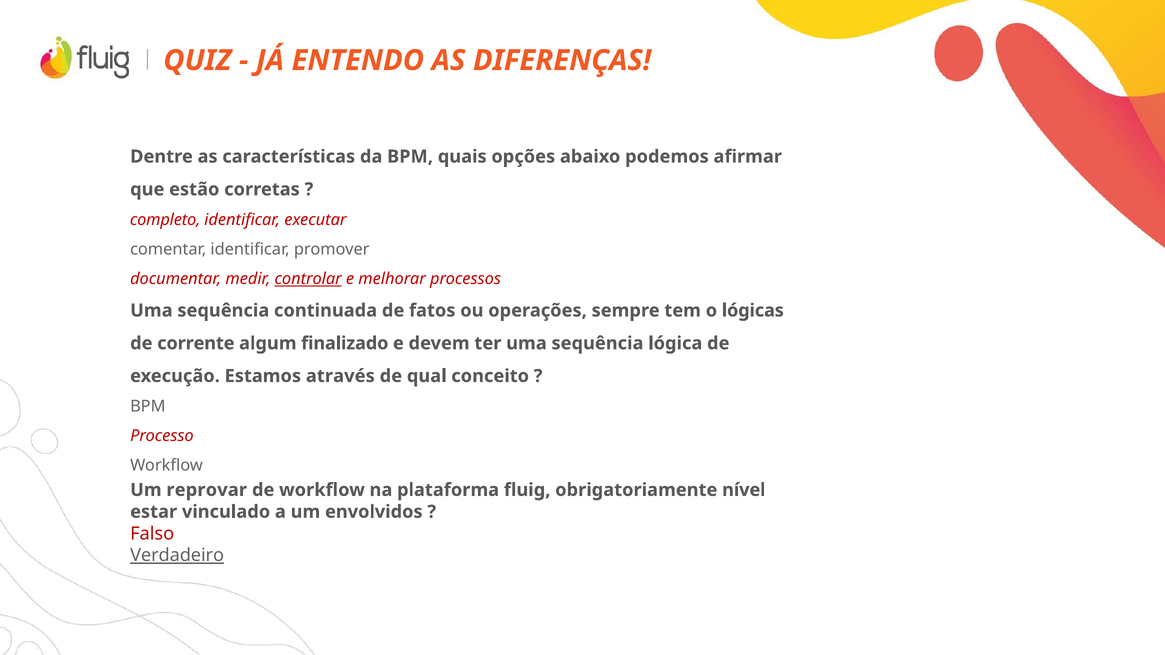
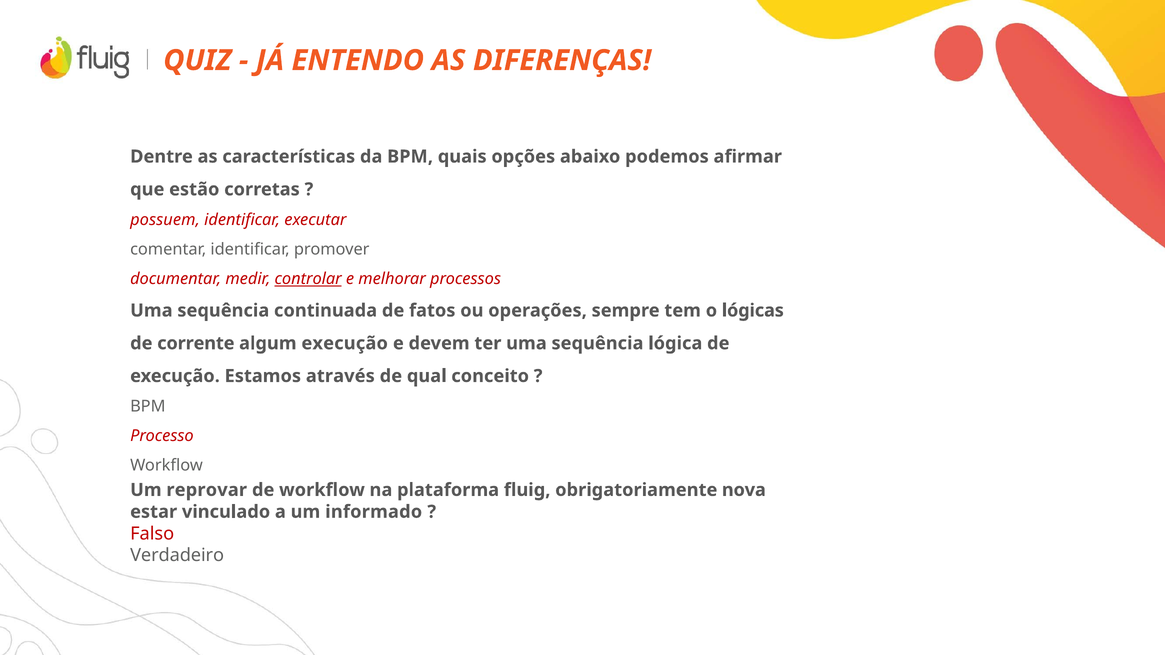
completo: completo -> possuem (165, 220)
algum finalizado: finalizado -> execução (345, 344)
nível: nível -> nova (744, 490)
envolvidos: envolvidos -> informado (374, 512)
Verdadeiro underline: present -> none (177, 556)
